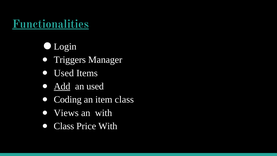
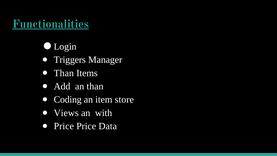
Used: Used -> Than (64, 73)
Add underline: present -> none (62, 86)
an used: used -> than (95, 86)
item class: class -> store (124, 99)
Class: Class -> Price (64, 126)
Price With: With -> Data (108, 126)
